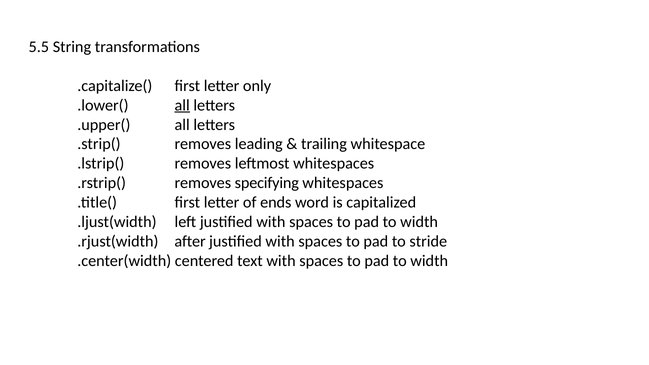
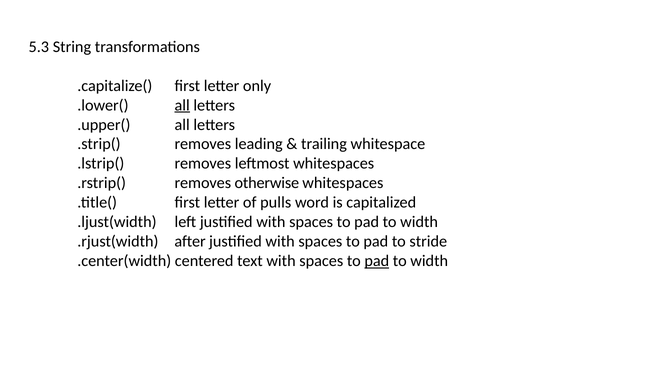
5.5: 5.5 -> 5.3 (39, 47)
specifying: specifying -> otherwise (267, 183)
ends: ends -> pulls (276, 203)
pad underline: none -> present (377, 261)
